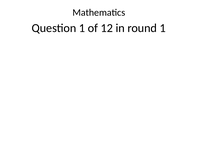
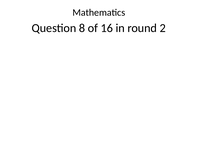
Question 1: 1 -> 8 (82, 28)
12: 12 -> 16 (107, 28)
round 1: 1 -> 2 (163, 28)
